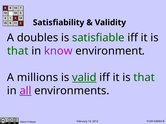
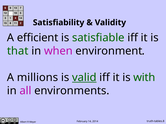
doubles: doubles -> efficient (38, 38)
know: know -> when (58, 51)
that: that -> with (144, 78)
all underline: present -> none (25, 91)
